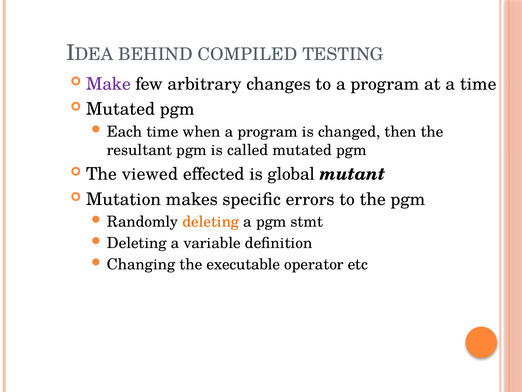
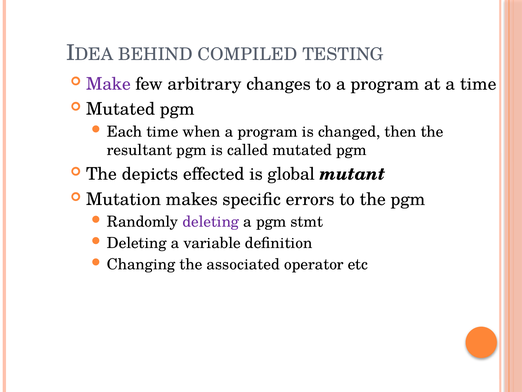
viewed: viewed -> depicts (150, 174)
deleting colour: orange -> purple (211, 222)
executable: executable -> associated (243, 264)
